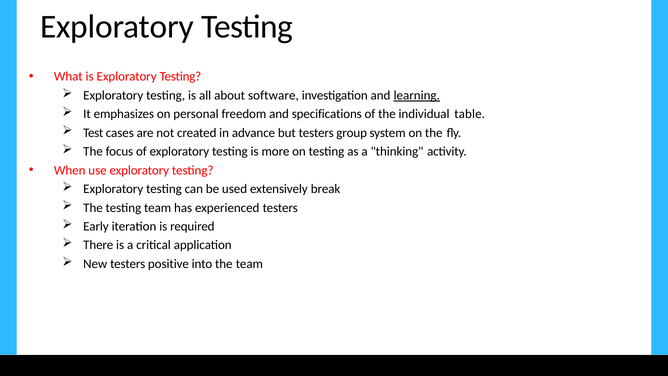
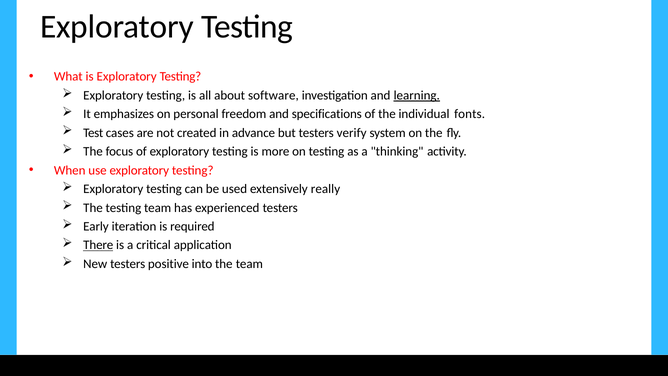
table: table -> fonts (470, 114)
group: group -> verify (352, 133)
break: break -> really (325, 189)
There underline: none -> present (98, 245)
